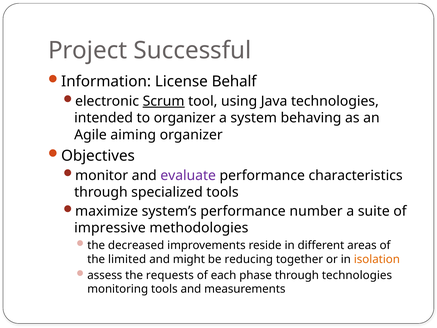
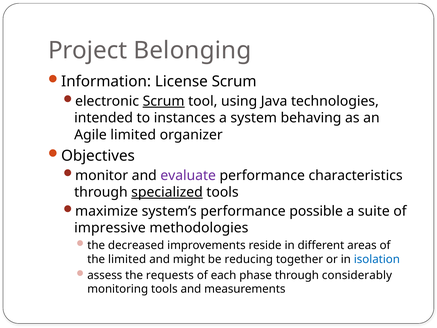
Successful: Successful -> Belonging (192, 51)
License Behalf: Behalf -> Scrum (234, 82)
to organizer: organizer -> instances (185, 118)
Agile aiming: aiming -> limited (133, 135)
specialized underline: none -> present (167, 192)
number: number -> possible (316, 211)
isolation colour: orange -> blue (377, 259)
through technologies: technologies -> considerably (357, 275)
